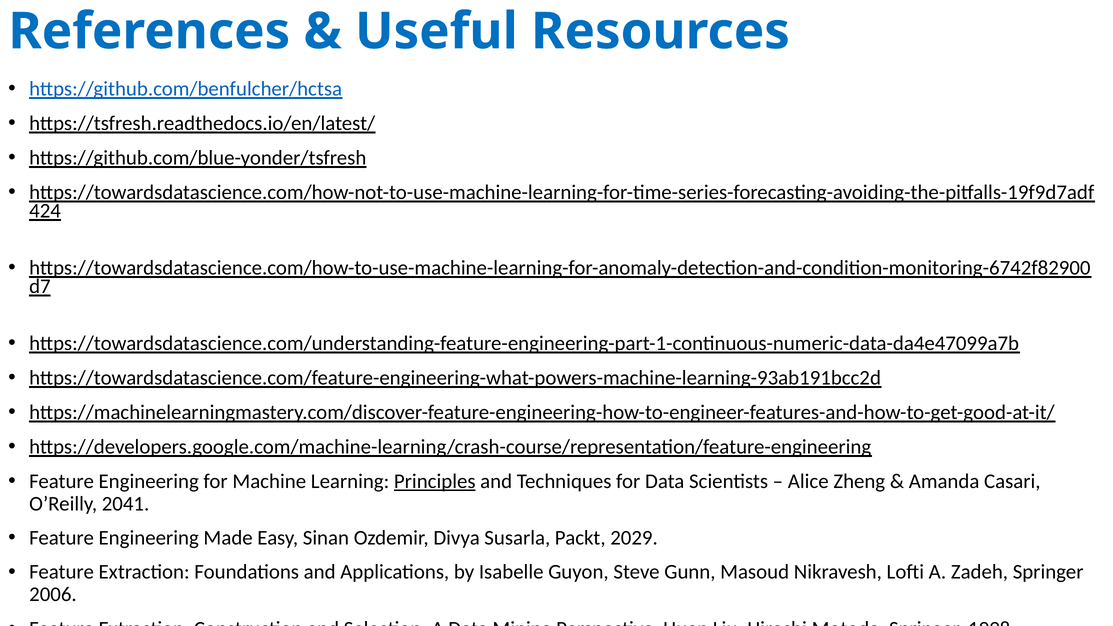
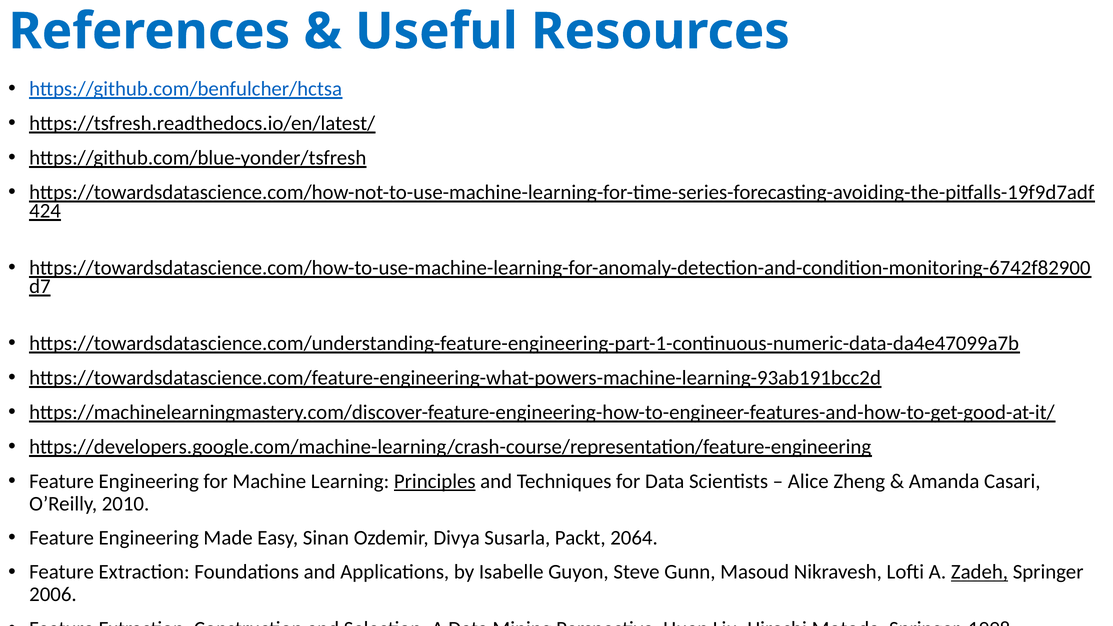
2041: 2041 -> 2010 (126, 504)
2029: 2029 -> 2064 (634, 538)
Zadeh underline: none -> present (979, 572)
